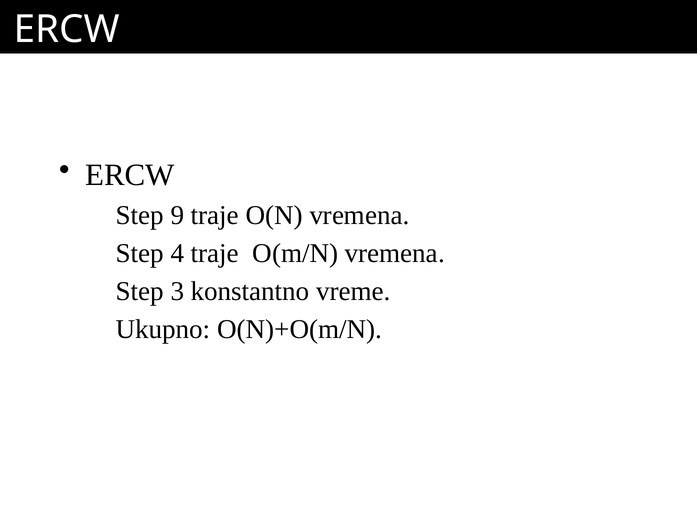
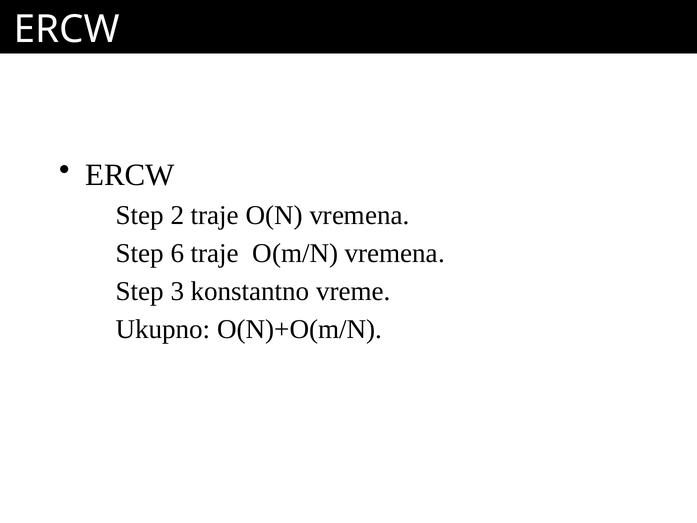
9: 9 -> 2 (177, 215)
4: 4 -> 6 (177, 253)
